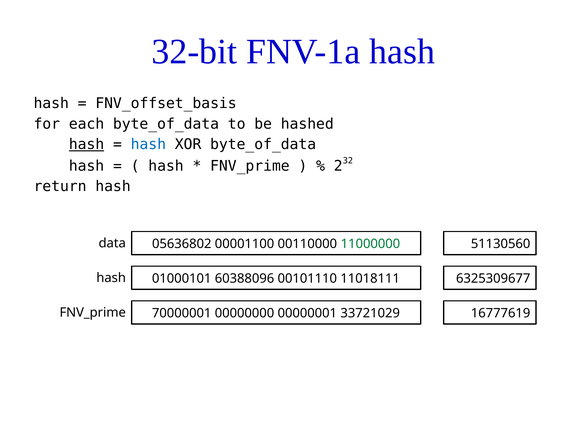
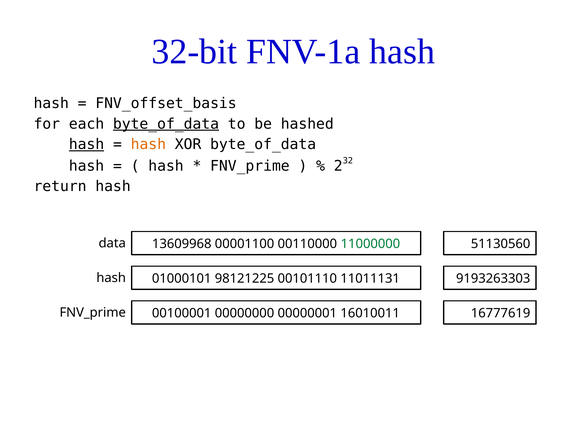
byte_of_data underline: none -> present (166, 124)
hash colour: blue -> orange (148, 145)
05636802: 05636802 -> 13609968 (182, 244)
60388096: 60388096 -> 98121225 (245, 279)
11018111: 11018111 -> 11011131 (370, 279)
6325309677: 6325309677 -> 9193263303 (493, 279)
70000001: 70000001 -> 00100001 (182, 313)
33721029: 33721029 -> 16010011 (370, 313)
